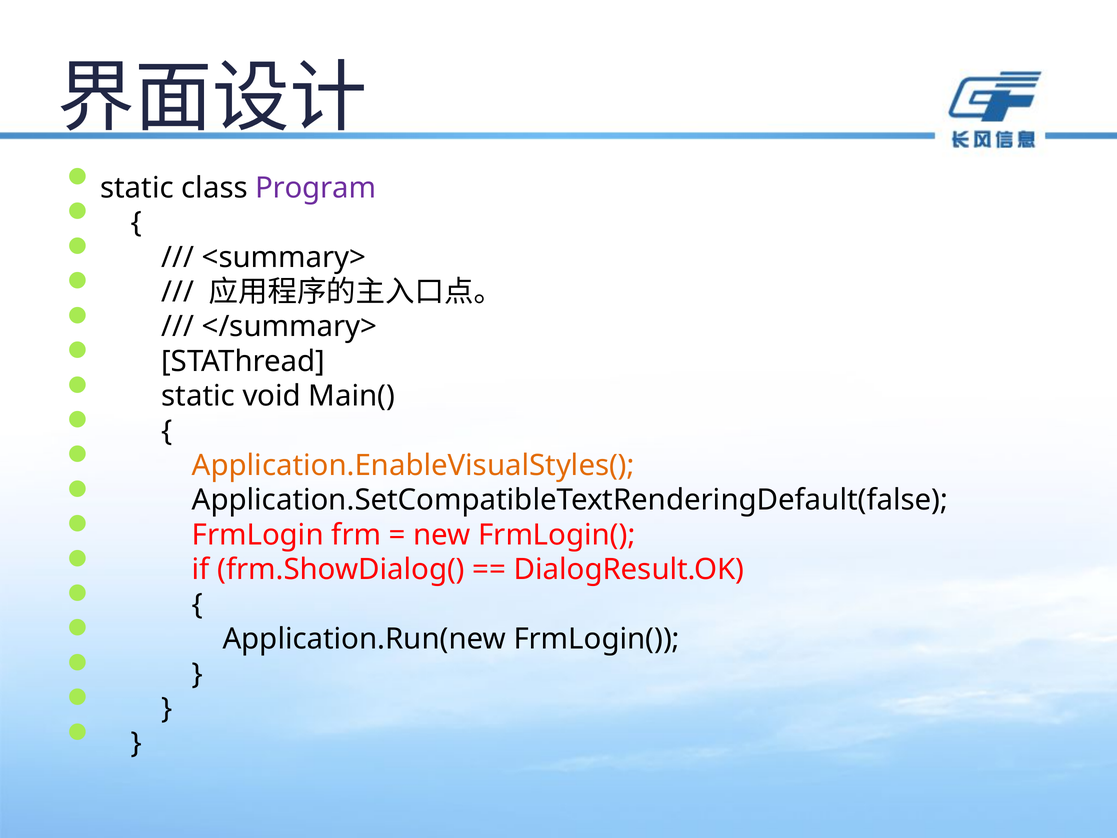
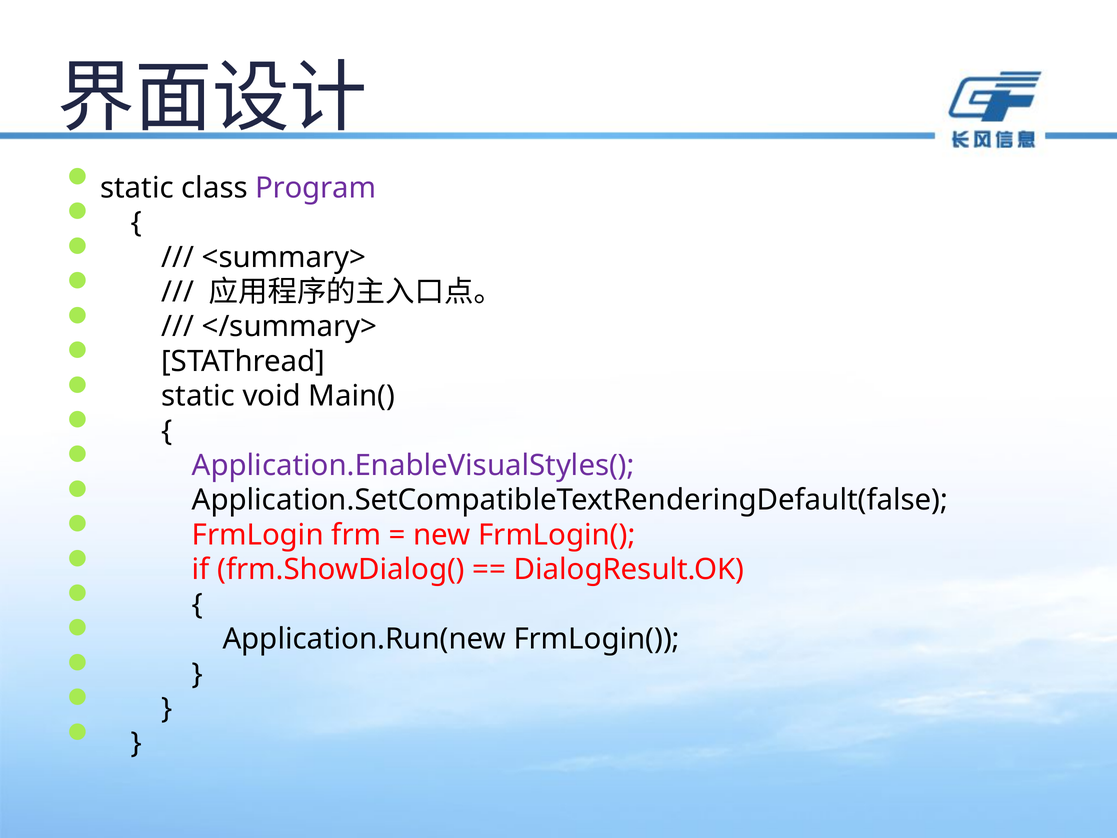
Application.EnableVisualStyles( colour: orange -> purple (413, 465)
